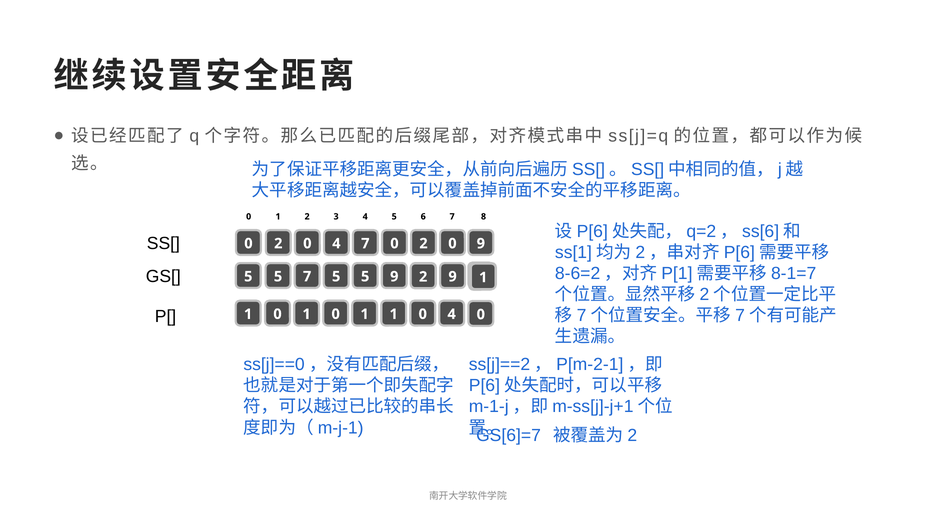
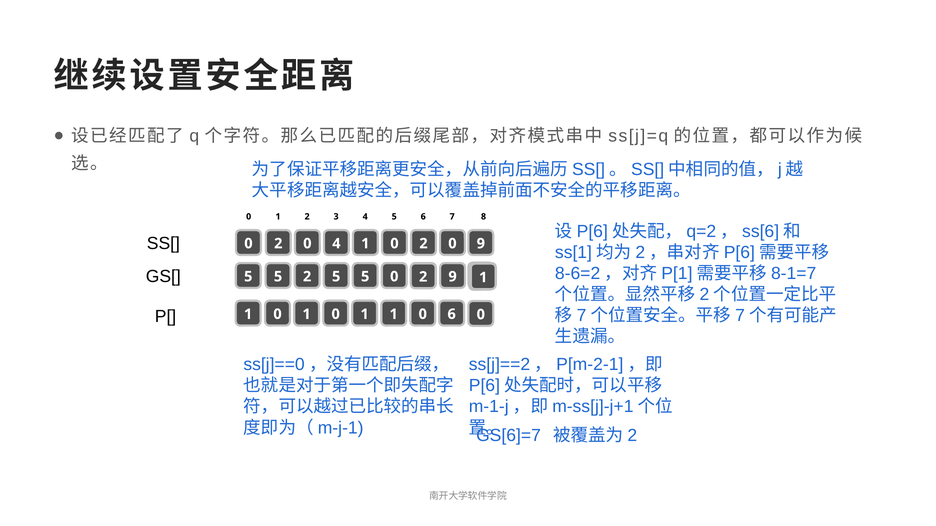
4 7: 7 -> 1 (365, 244)
5 7: 7 -> 2 (307, 277)
5 9: 9 -> 0 (394, 277)
1 0 4: 4 -> 6 (452, 314)
